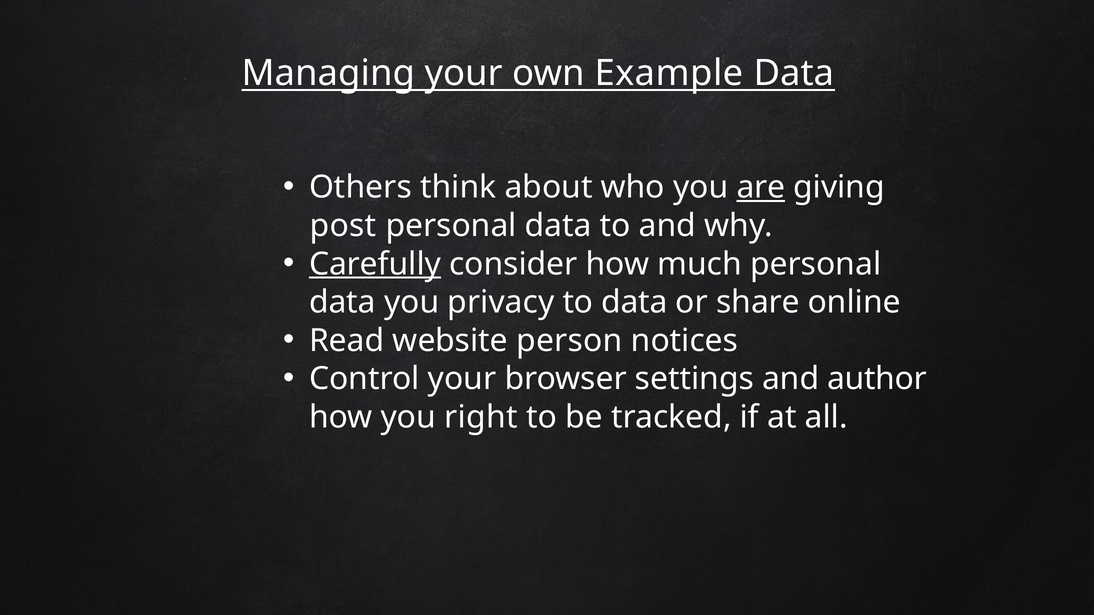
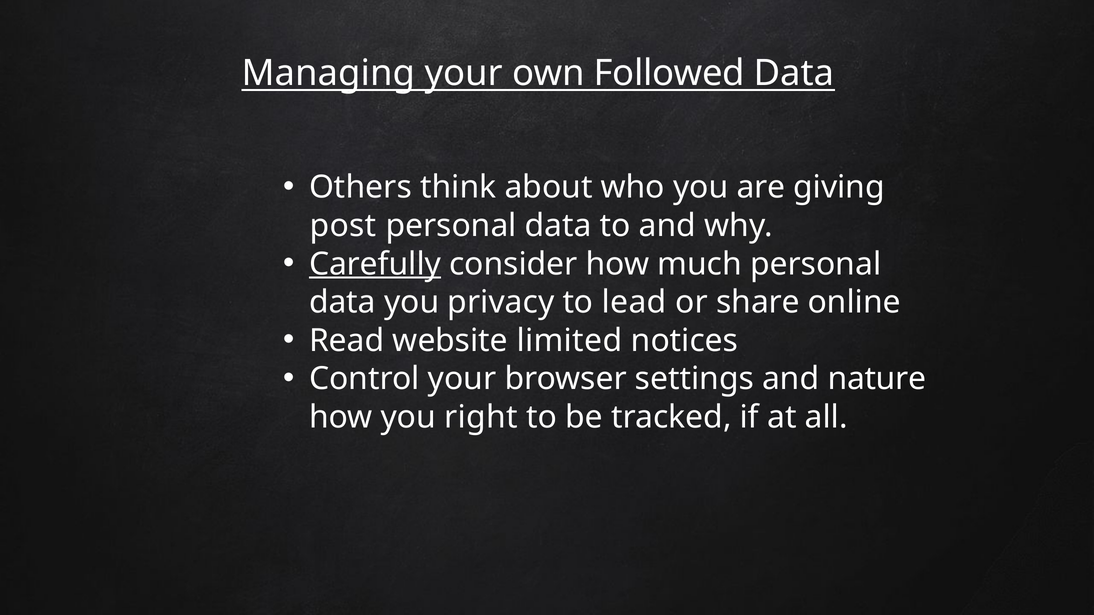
Example: Example -> Followed (669, 73)
are underline: present -> none (761, 188)
to data: data -> lead (634, 302)
person: person -> limited (569, 341)
author: author -> nature (877, 379)
